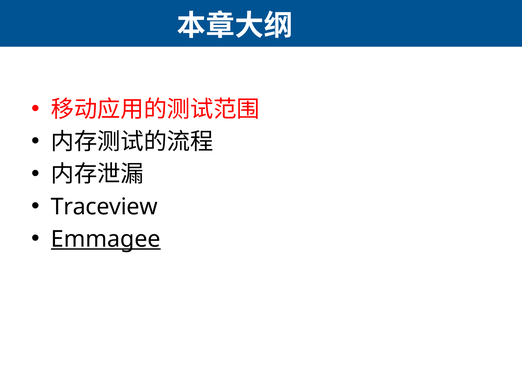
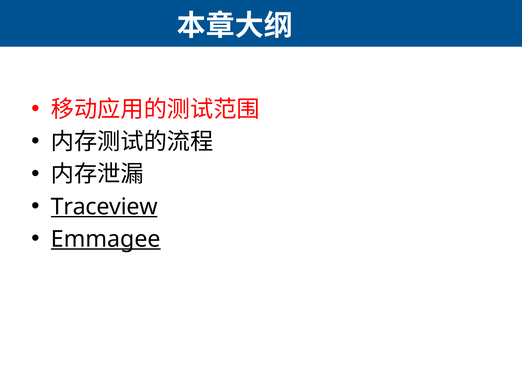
Traceview underline: none -> present (104, 207)
